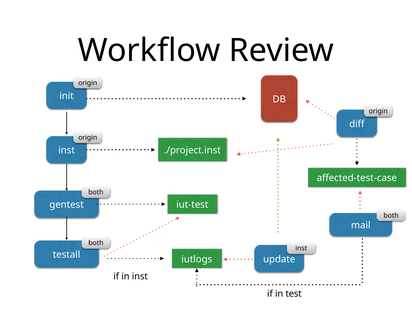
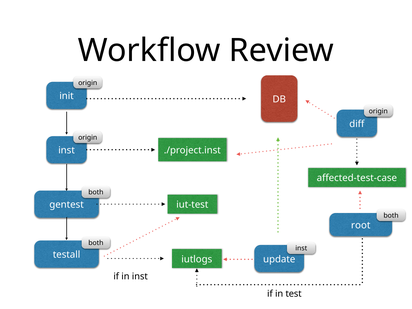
mail: mail -> root (361, 225)
